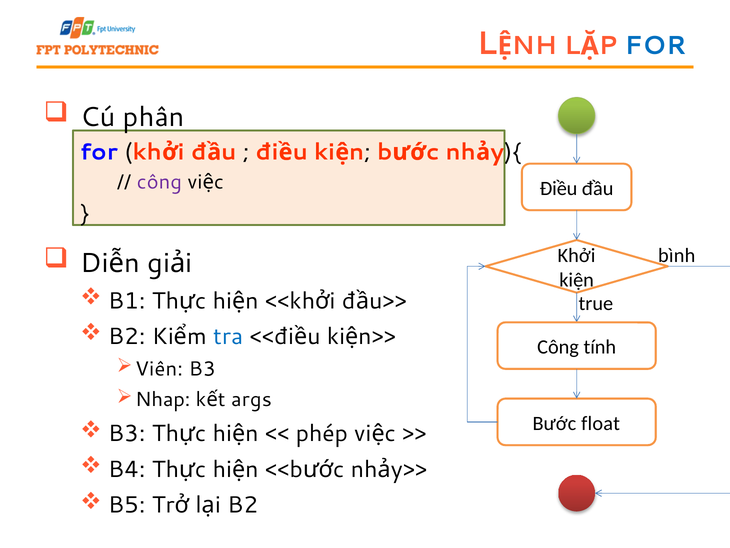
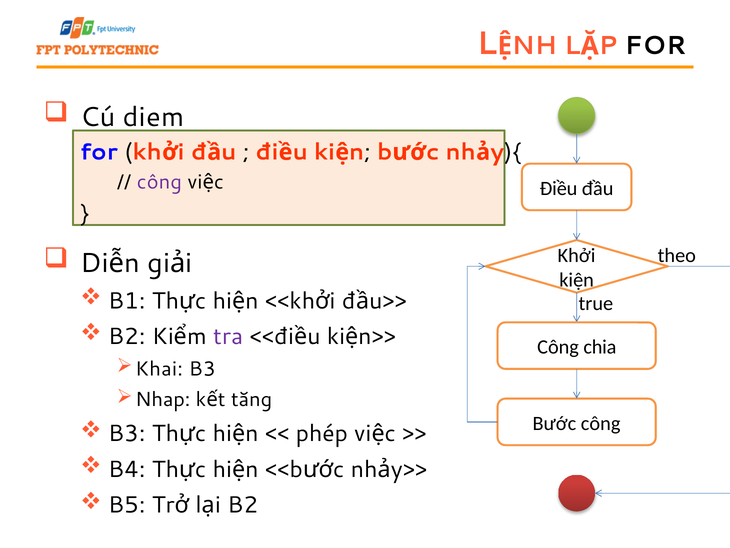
FOR colour: blue -> black (656, 46)
phân: phân -> diem (154, 117)
bình: bình -> theo (677, 255)
tra colour: blue -> purple (228, 336)
tính: tính -> chia (600, 347)
Viên: Viên -> Khai (159, 369)
args: args -> tăng (252, 399)
Bước float: float -> công (601, 423)
